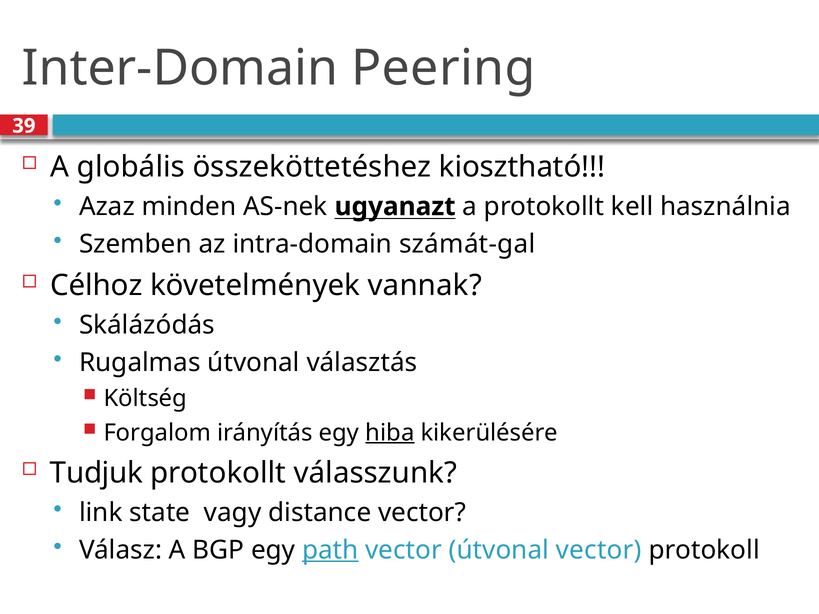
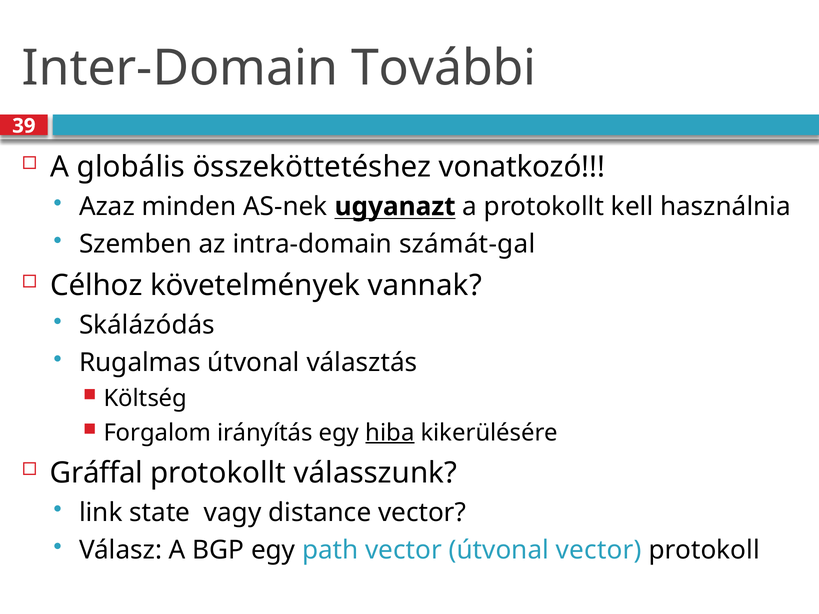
Peering: Peering -> További (444, 68)
kiosztható: kiosztható -> vonatkozó (522, 167)
Tudjuk: Tudjuk -> Gráffal (97, 473)
path underline: present -> none (330, 550)
